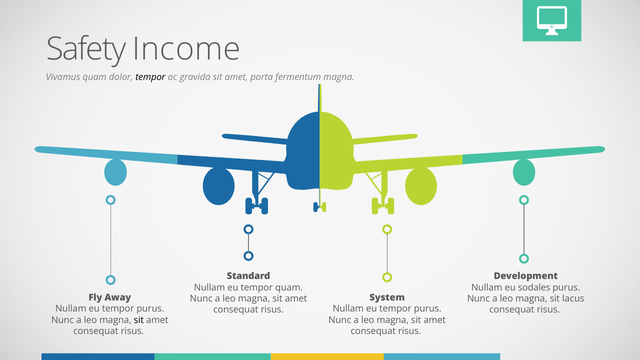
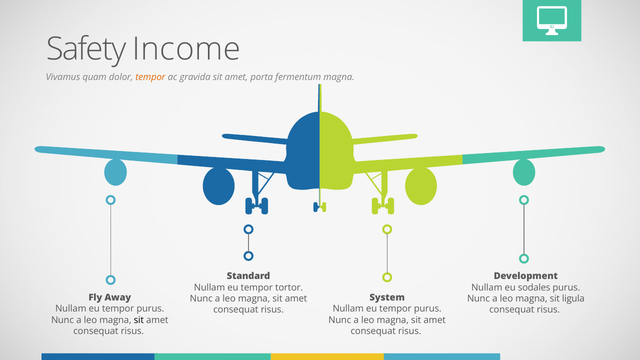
tempor colour: black -> orange (150, 77)
tempor quam: quam -> tortor (289, 287)
lacus: lacus -> ligula (573, 299)
